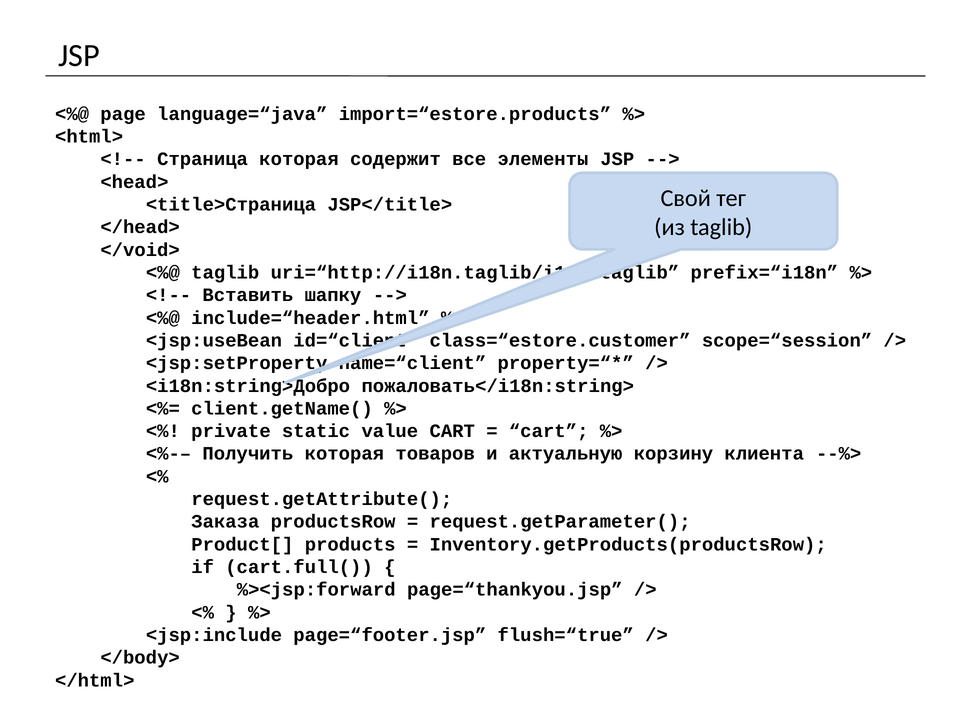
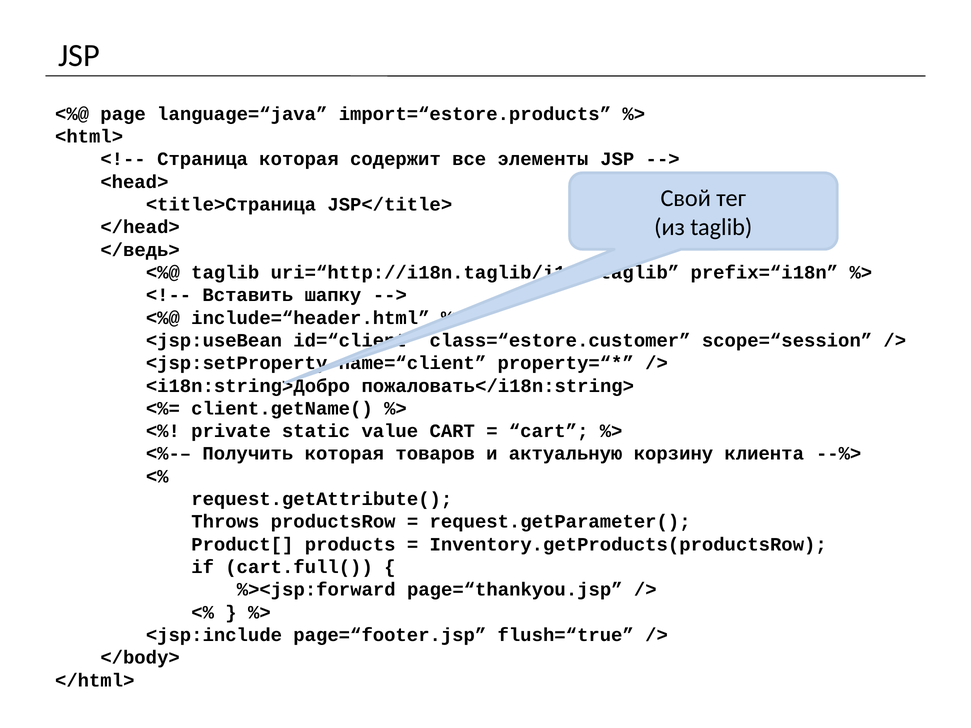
</void>: </void> -> </ведь> (140, 250)
Заказа: Заказа -> Throws (225, 522)
